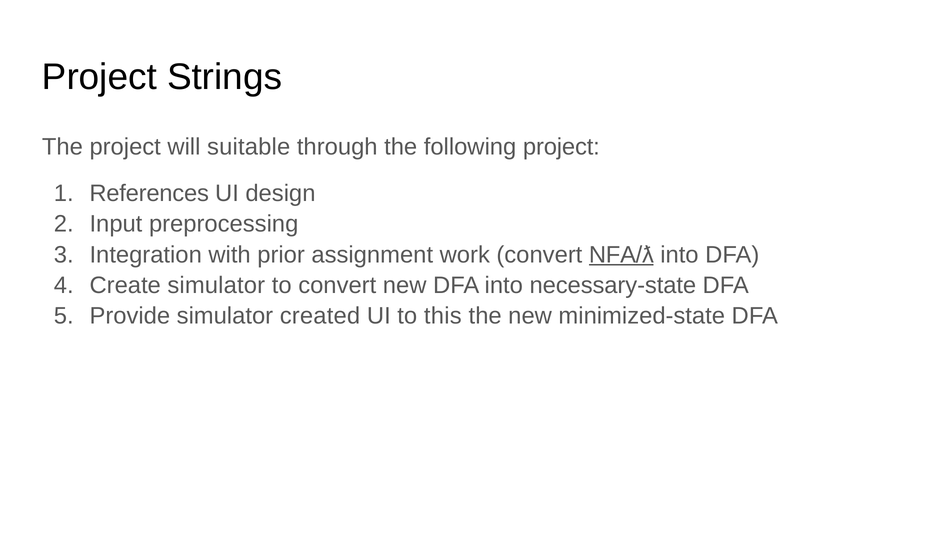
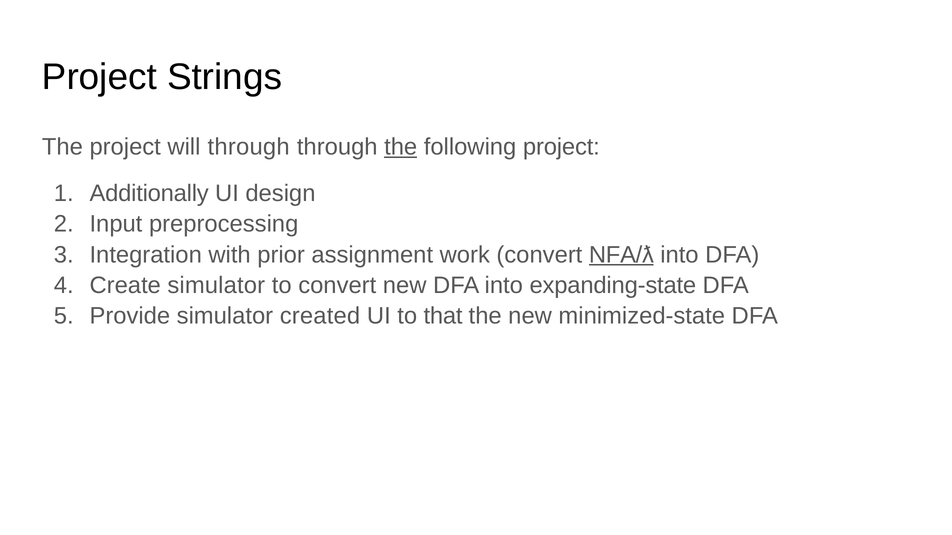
will suitable: suitable -> through (249, 147)
the underline: none -> present (401, 147)
References: References -> Additionally (149, 194)
necessary-state: necessary-state -> expanding-state (613, 286)
this: this -> that (443, 316)
